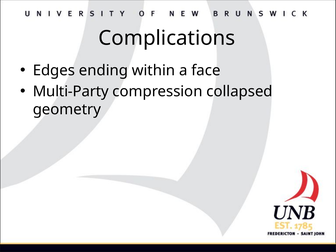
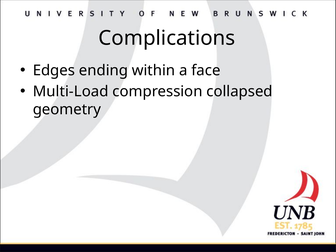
Multi-Party: Multi-Party -> Multi-Load (71, 91)
